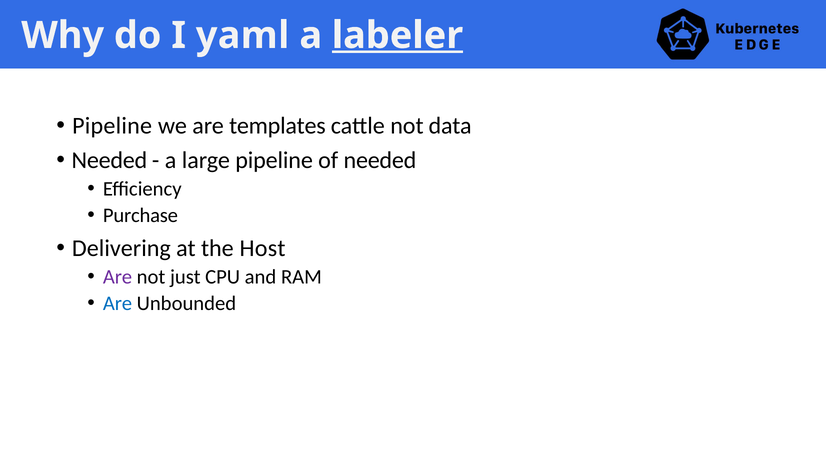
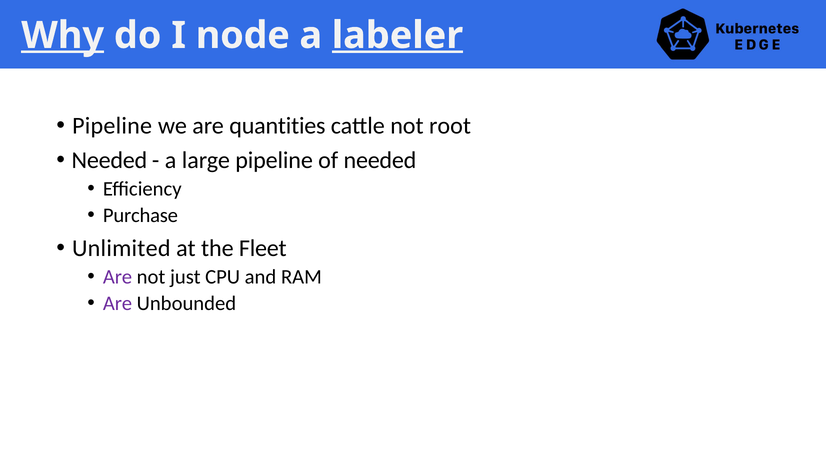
Why underline: none -> present (63, 35)
yaml: yaml -> node (243, 35)
templates: templates -> quantities (277, 126)
data: data -> root (450, 126)
Delivering: Delivering -> Unlimited (121, 248)
Host: Host -> Fleet (263, 248)
Are colour: blue -> purple (118, 303)
